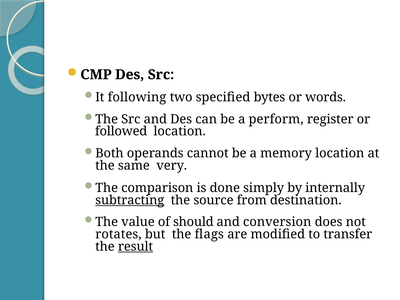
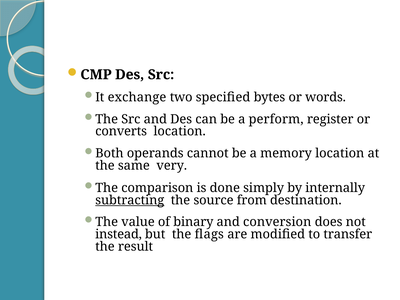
following: following -> exchange (137, 97)
followed: followed -> converts (121, 131)
should: should -> binary (193, 222)
rotates: rotates -> instead (119, 234)
result underline: present -> none (135, 246)
